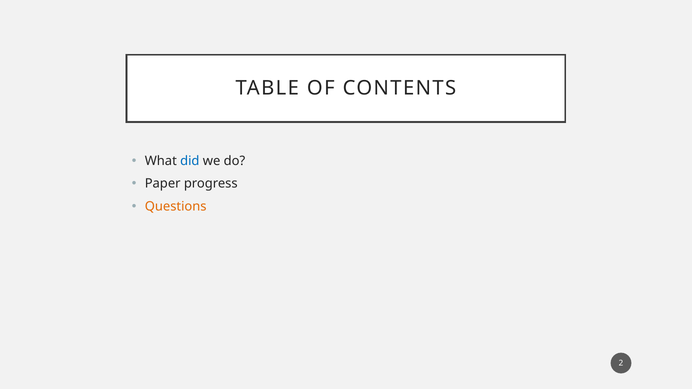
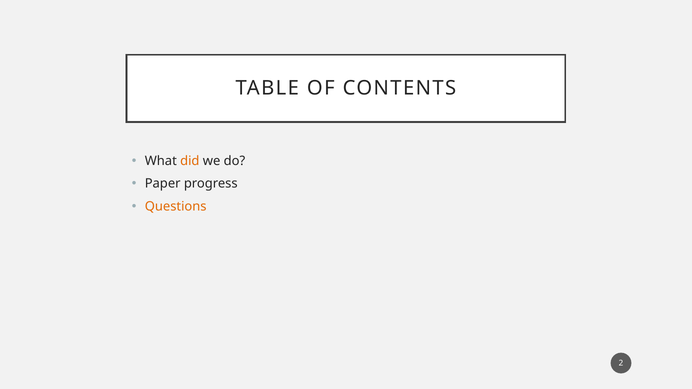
did colour: blue -> orange (190, 161)
